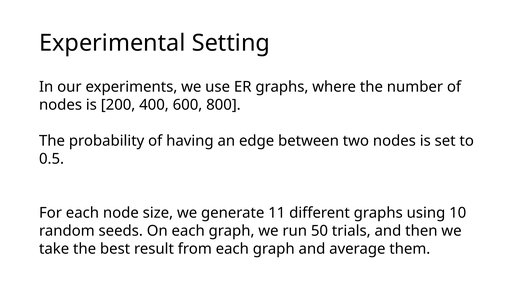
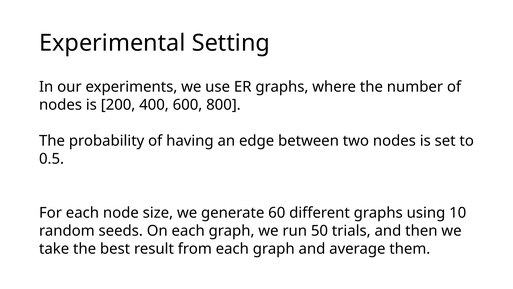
11: 11 -> 60 (277, 213)
